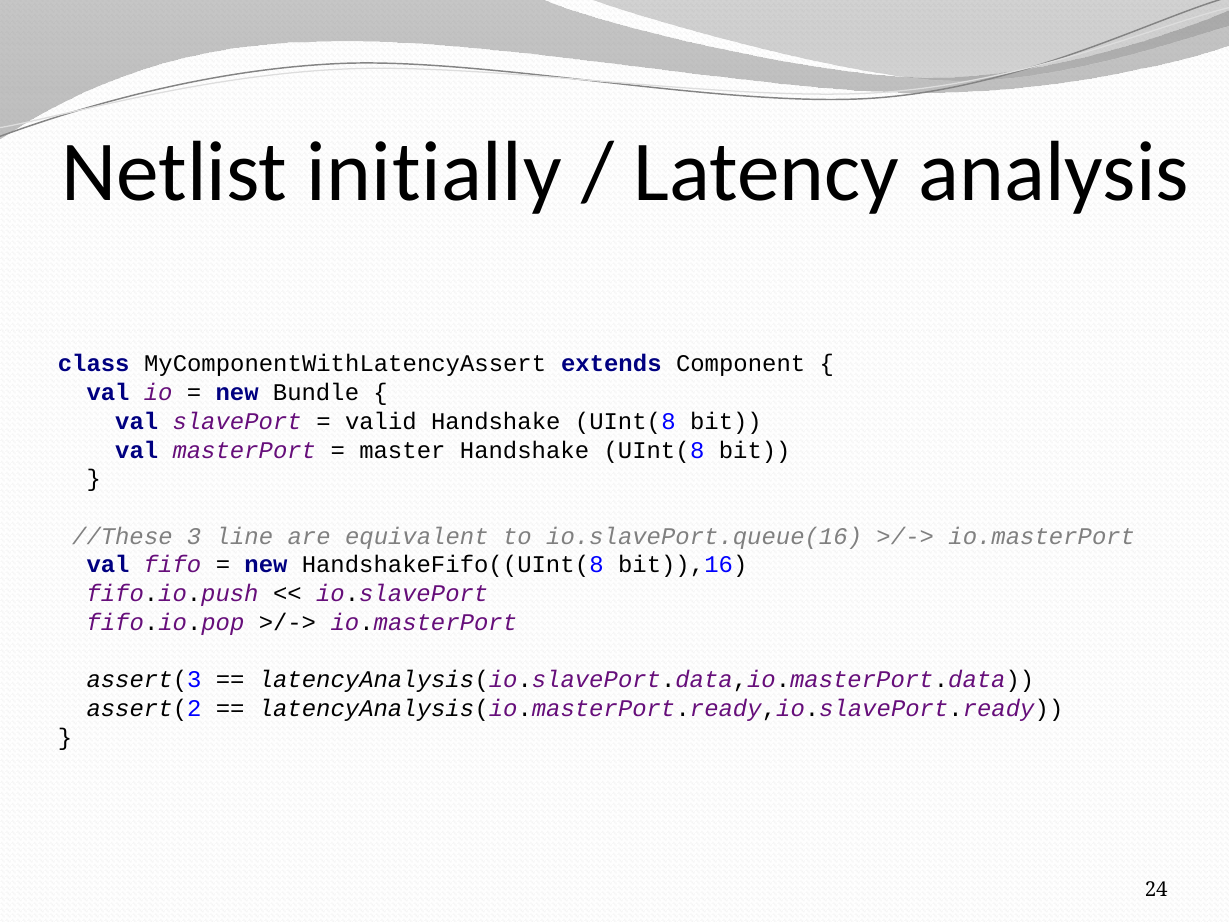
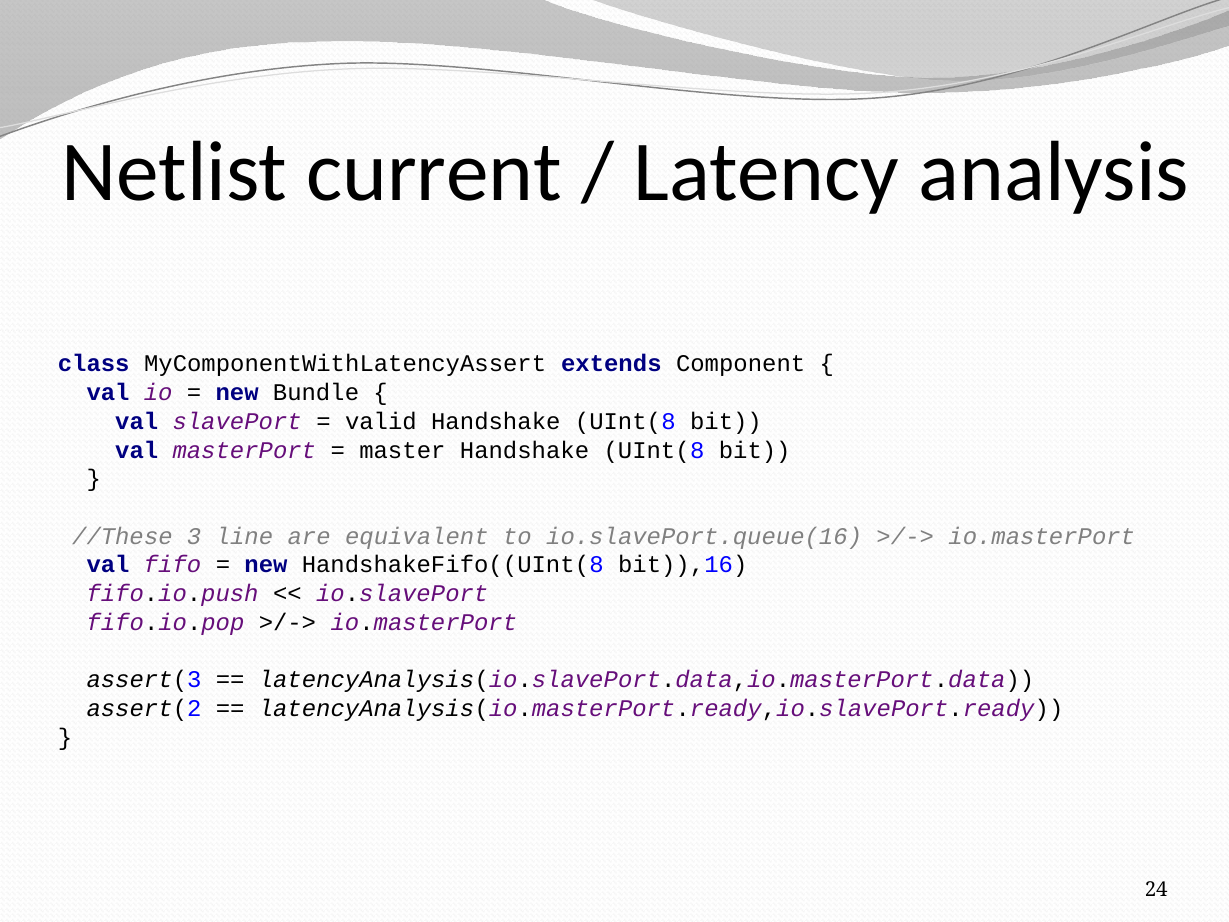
initially: initially -> current (434, 172)
